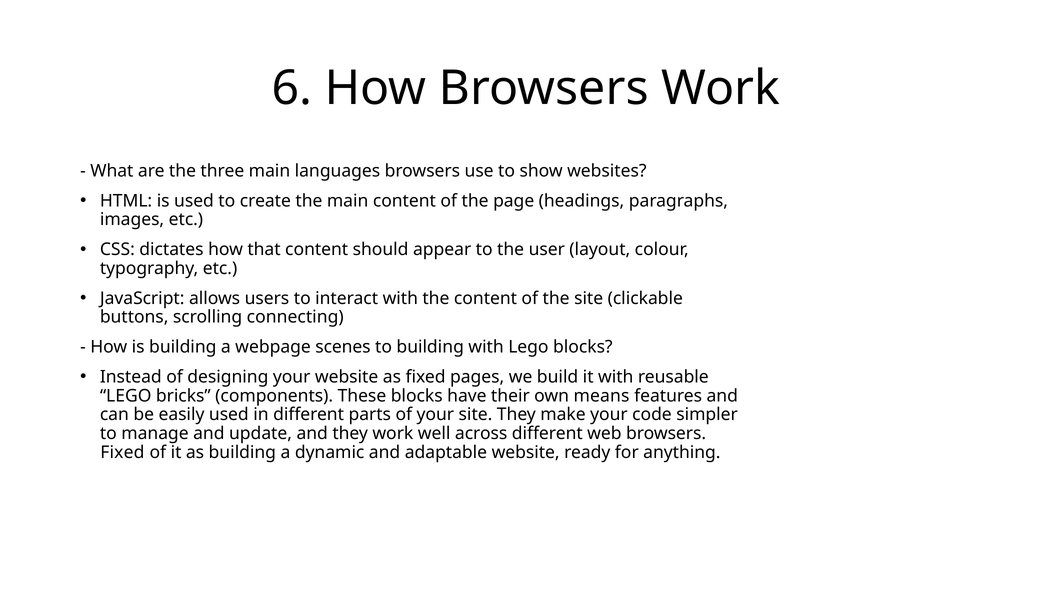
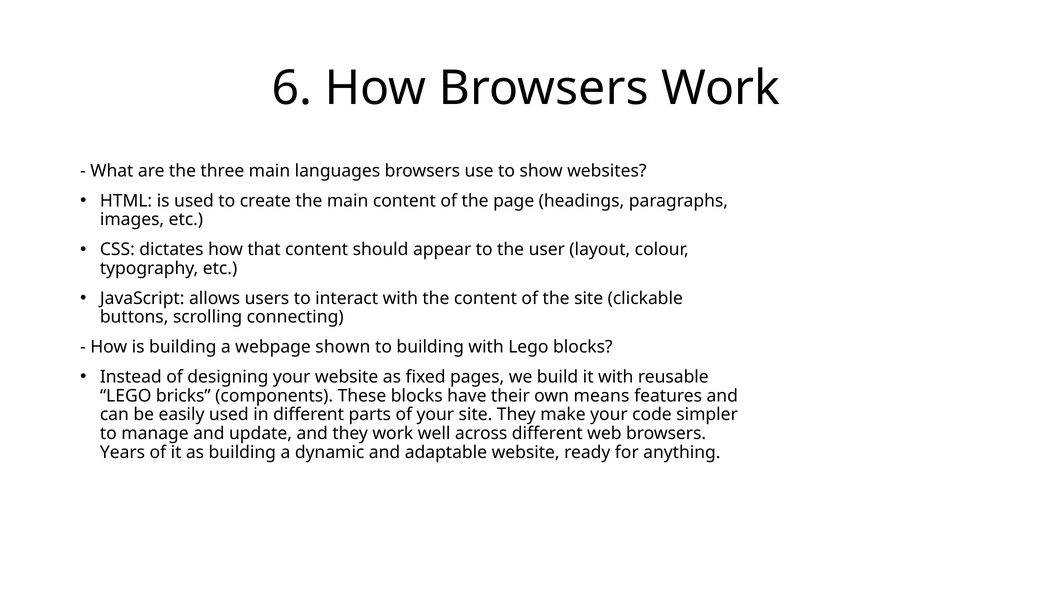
scenes: scenes -> shown (343, 347)
Fixed: Fixed -> Years (122, 452)
